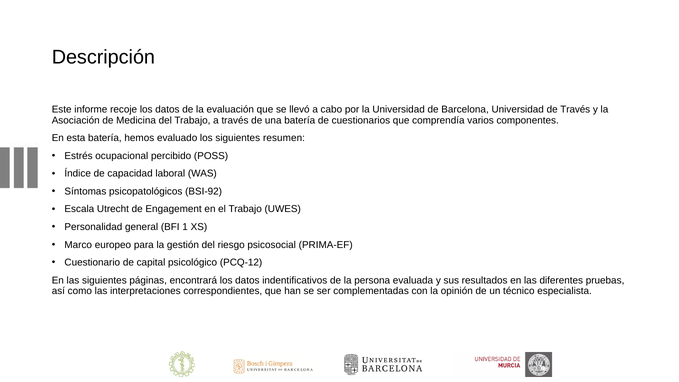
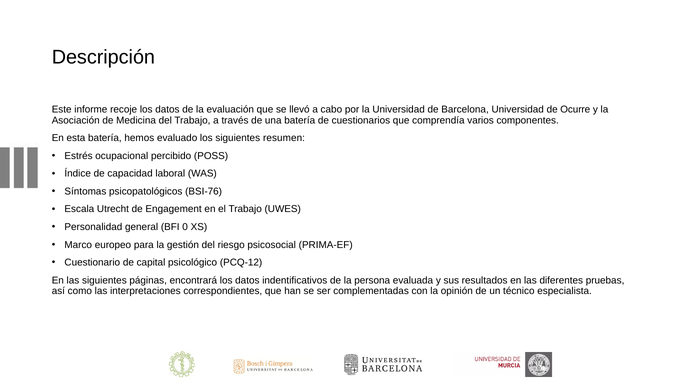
de Través: Través -> Ocurre (575, 110)
BSI-92: BSI-92 -> BSI-76 (204, 191)
1: 1 -> 0 (185, 227)
